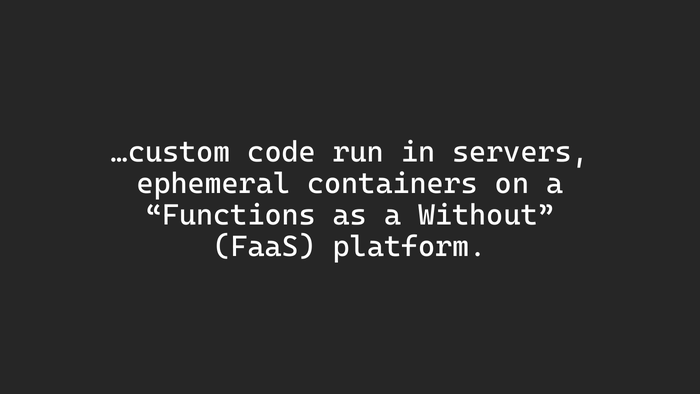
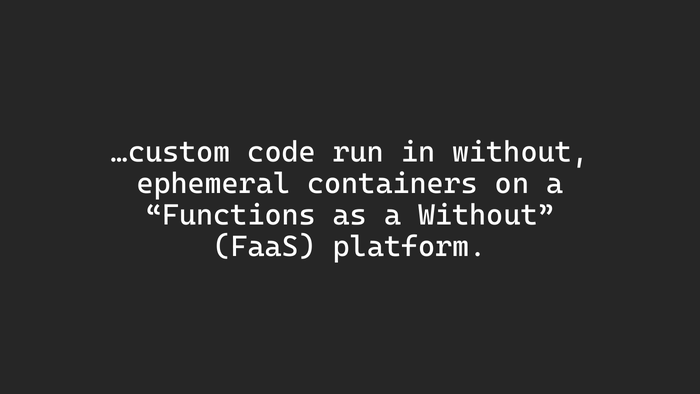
in servers: servers -> without (521, 152)
